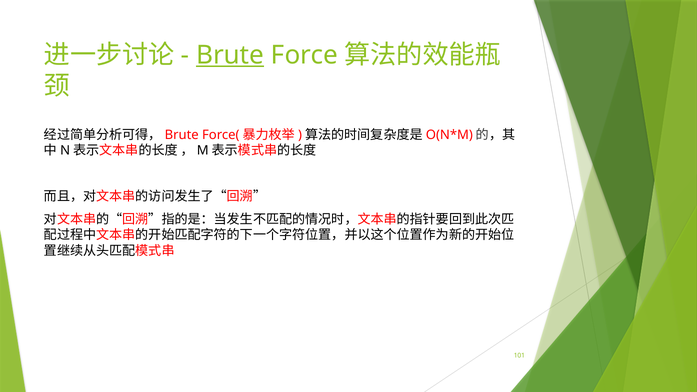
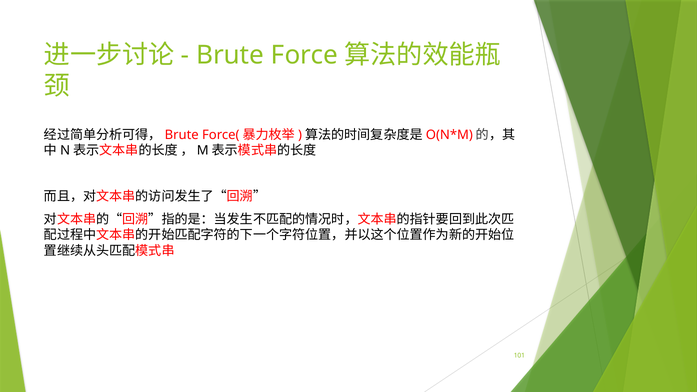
Brute underline: present -> none (230, 55)
